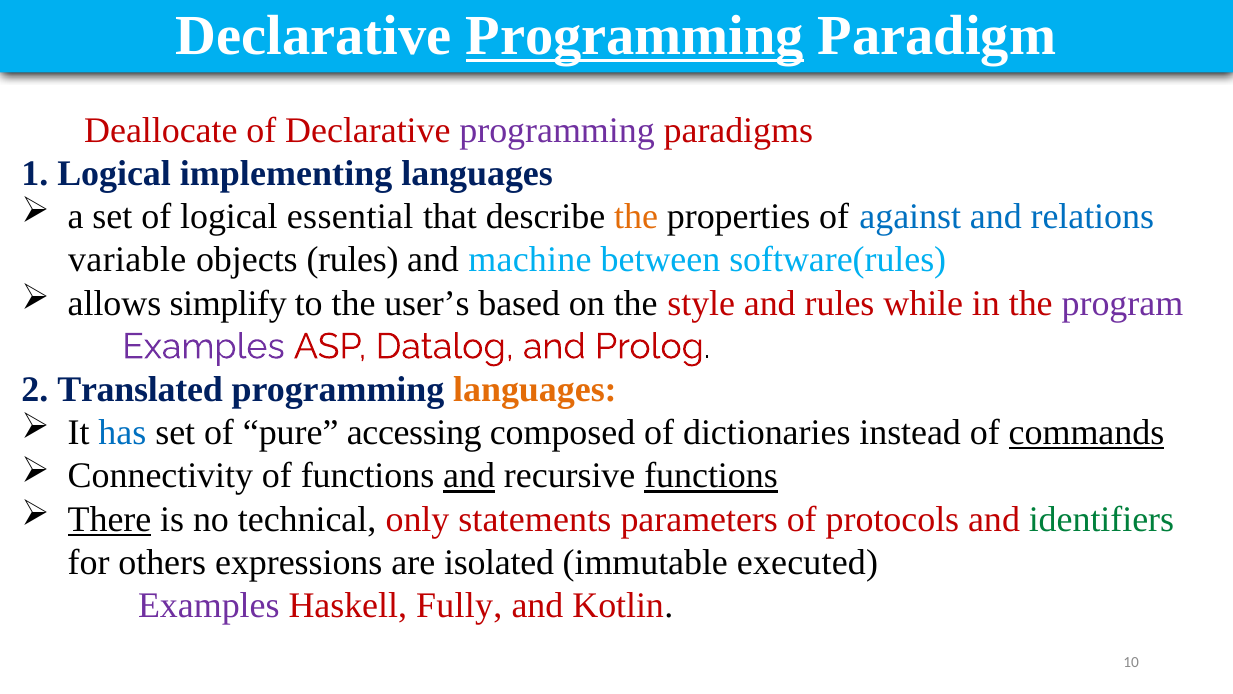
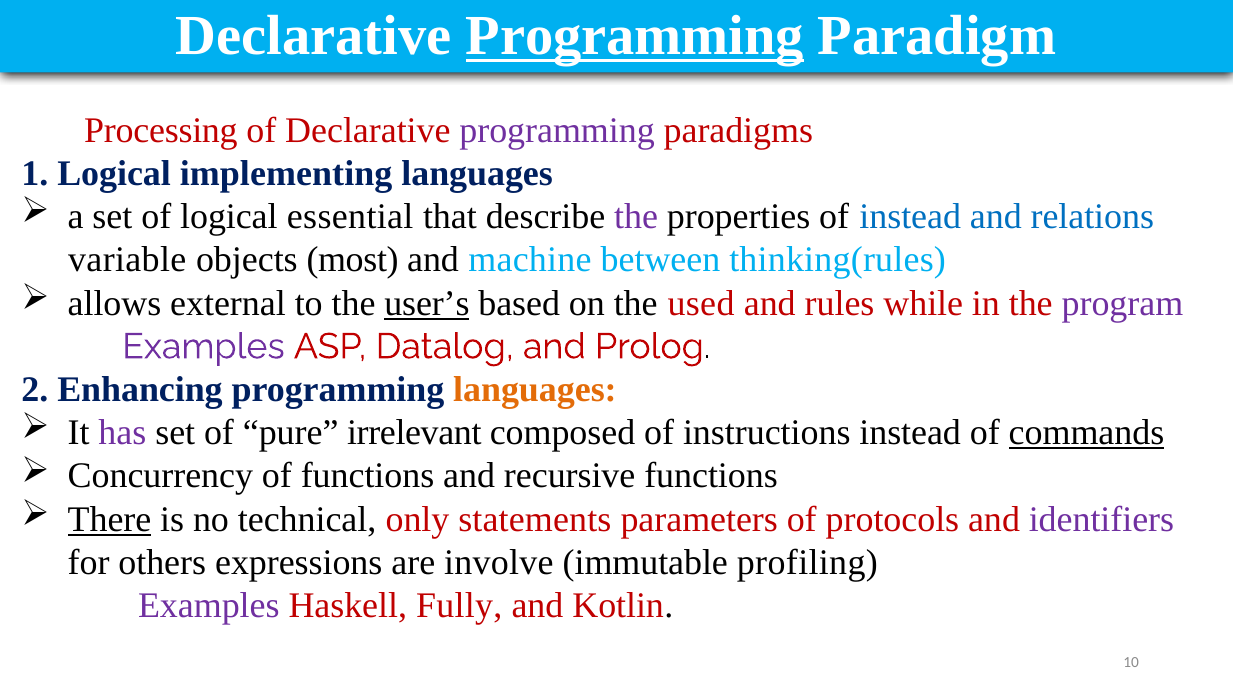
Deallocate: Deallocate -> Processing (161, 130)
the colour: orange -> purple (636, 217)
of against: against -> instead (910, 217)
objects rules: rules -> most (353, 260)
software(rules: software(rules -> thinking(rules (838, 260)
simplify: simplify -> external (228, 303)
user’s underline: none -> present (427, 303)
style: style -> used (701, 303)
Translated: Translated -> Enhancing (140, 389)
has colour: blue -> purple (122, 433)
accessing: accessing -> irrelevant (414, 433)
dictionaries: dictionaries -> instructions (767, 433)
Connectivity: Connectivity -> Concurrency (160, 476)
and underline: present -> none (469, 476)
functions underline: present -> none (711, 476)
identifiers colour: green -> purple (1101, 519)
isolated: isolated -> involve (499, 562)
executed: executed -> profiling (807, 562)
